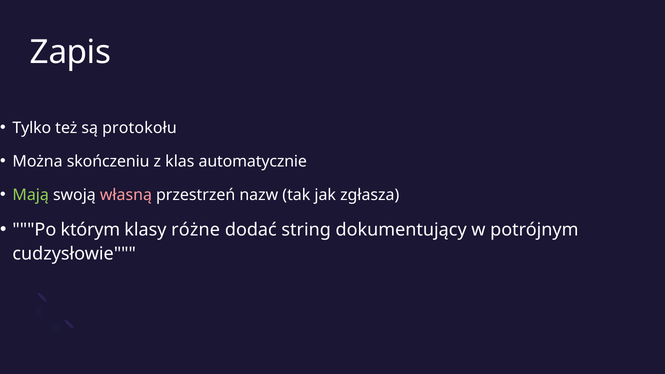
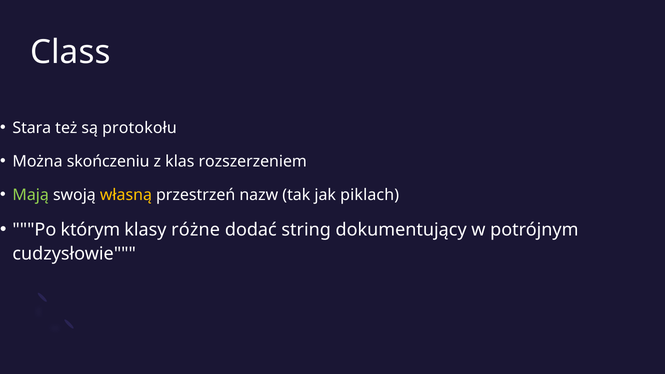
Zapis: Zapis -> Class (70, 52)
Tylko: Tylko -> Stara (32, 128)
automatycznie: automatycznie -> rozszerzeniem (253, 161)
własną colour: pink -> yellow (126, 195)
zgłasza: zgłasza -> piklach (370, 195)
